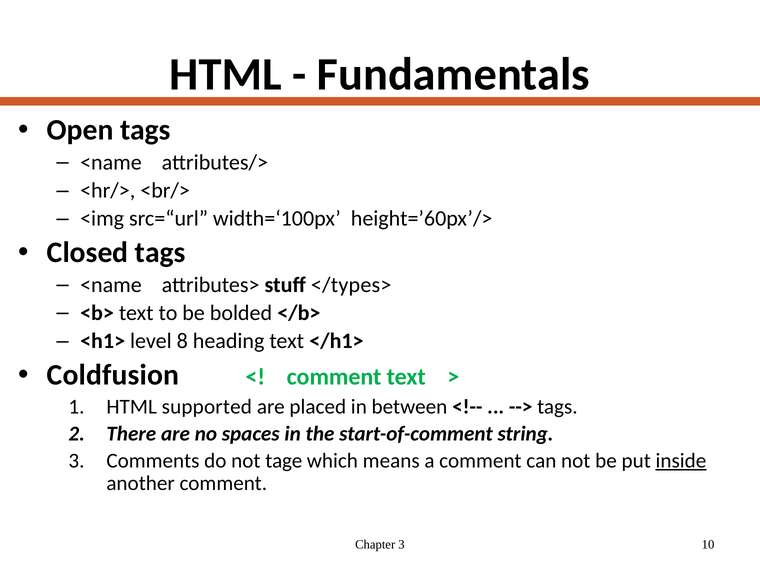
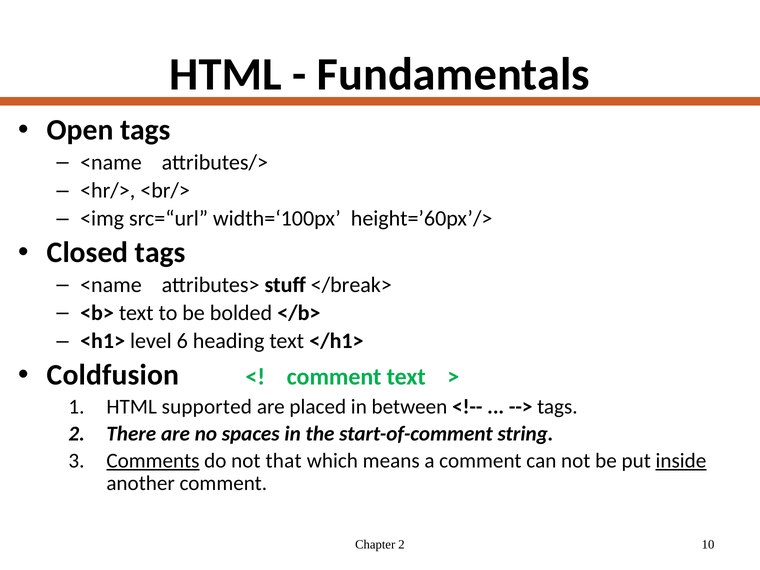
</types>: </types> -> </break> (351, 285)
8: 8 -> 6 (182, 341)
Comments underline: none -> present (153, 461)
tage: tage -> that (284, 461)
Chapter 3: 3 -> 2 (402, 544)
